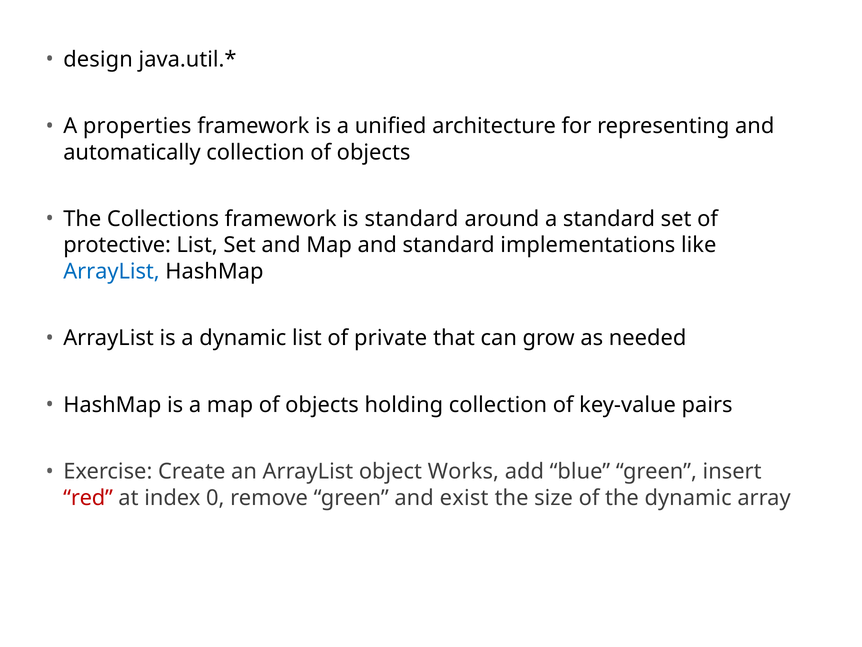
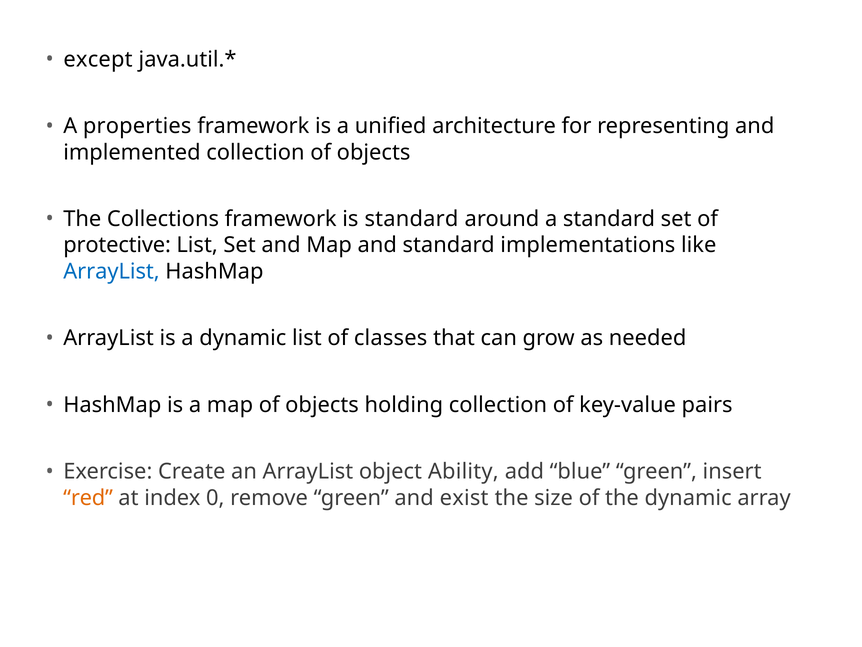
design: design -> except (98, 59)
automatically: automatically -> implemented (132, 152)
private: private -> classes (391, 338)
Works: Works -> Ability (463, 471)
red colour: red -> orange (88, 498)
